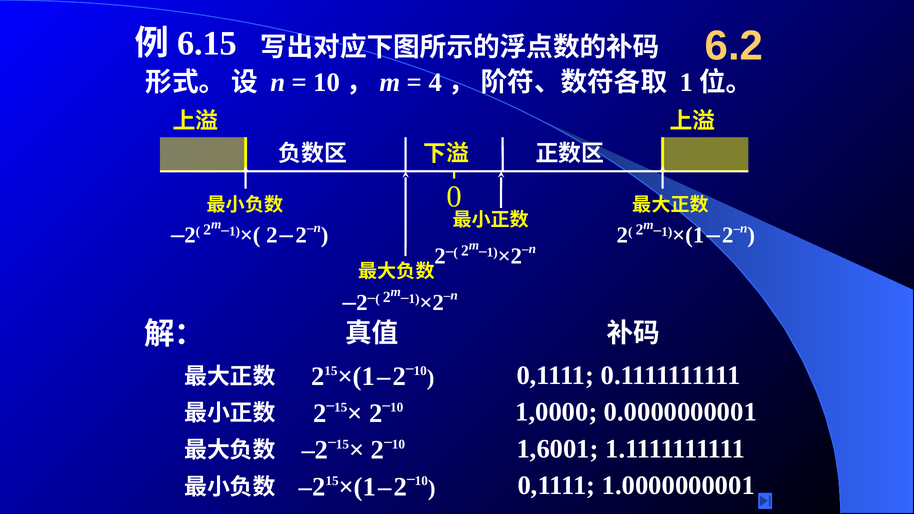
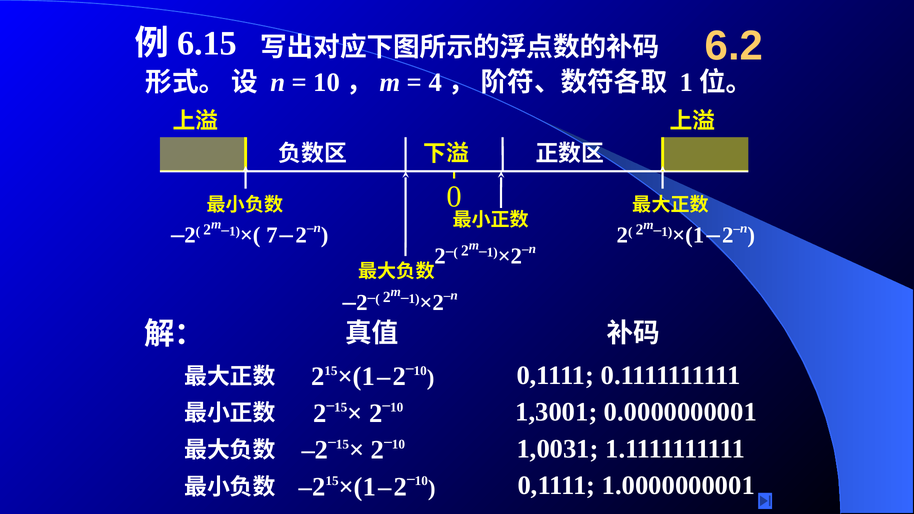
2: 2 -> 7 (272, 235)
1,0000: 1,0000 -> 1,3001 (556, 412)
1,6001: 1,6001 -> 1,0031 (558, 449)
